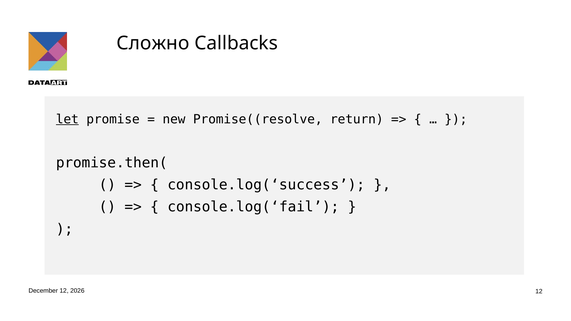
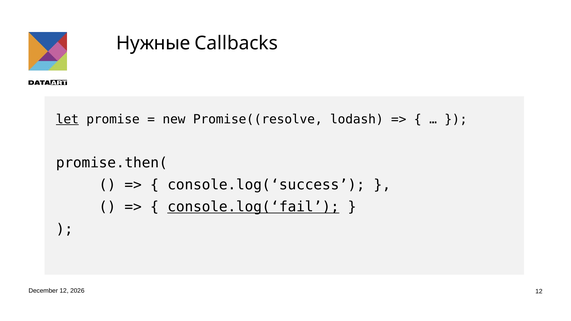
Сложно: Сложно -> Нужные (153, 43)
return: return -> lodash (357, 119)
console.log(‘fail underline: none -> present (253, 207)
